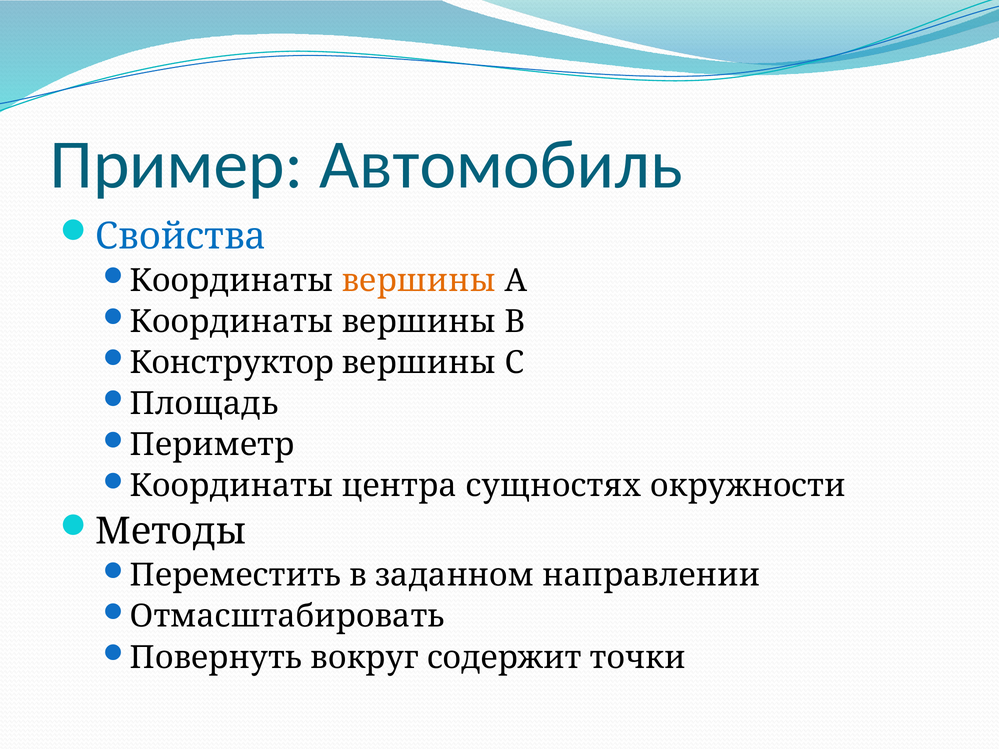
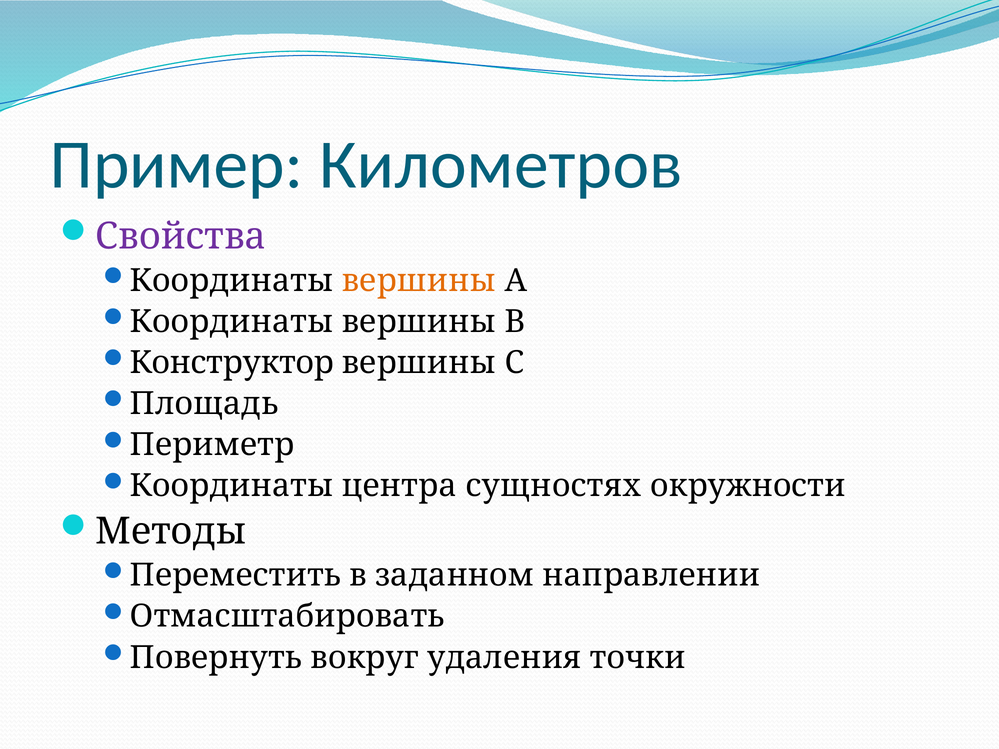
Автомобиль: Автомобиль -> Километров (501, 165)
Свойства colour: blue -> purple (181, 236)
содержит: содержит -> удаления (504, 658)
